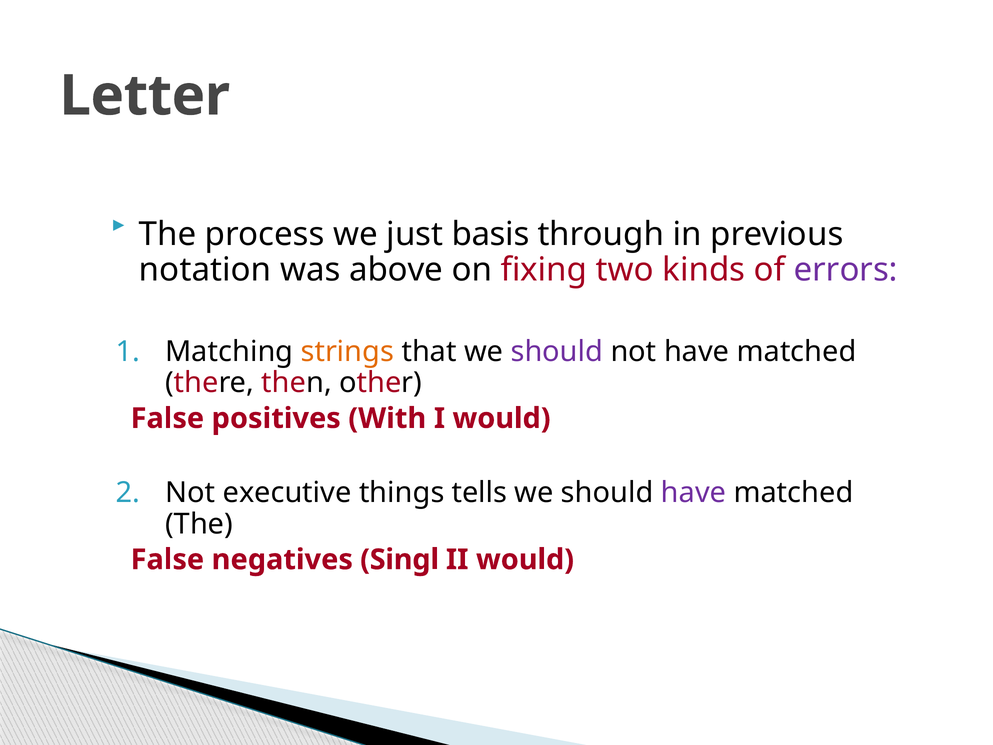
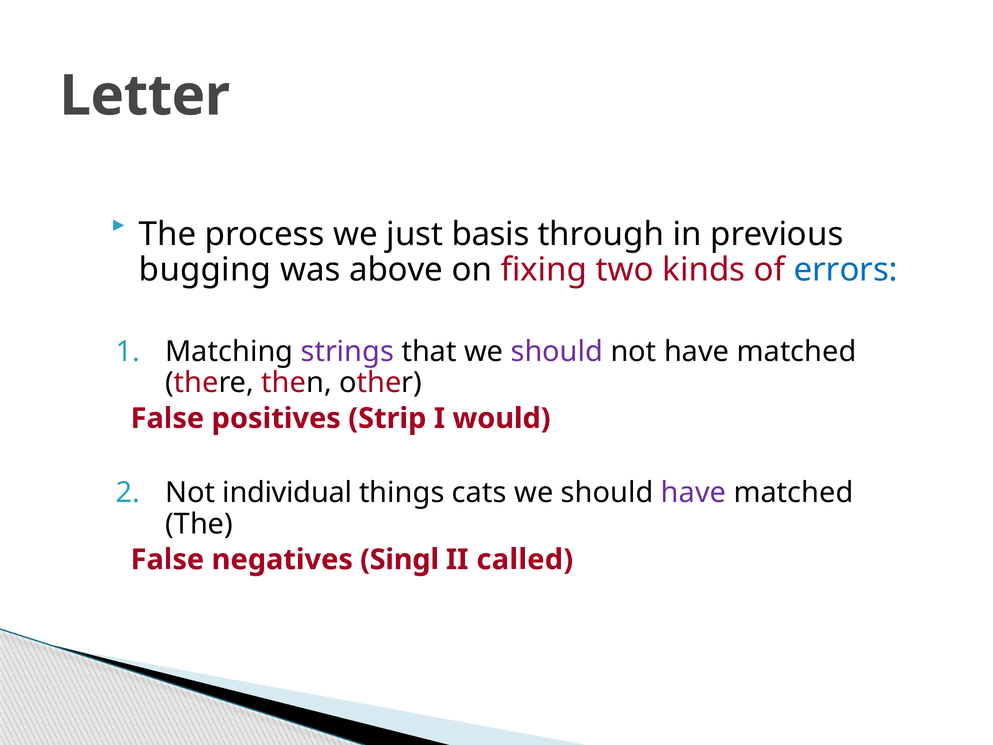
notation: notation -> bugging (205, 270)
errors colour: purple -> blue (846, 270)
strings colour: orange -> purple (347, 351)
With: With -> Strip (387, 418)
executive: executive -> individual (287, 493)
tells: tells -> cats (479, 493)
II would: would -> called (525, 559)
